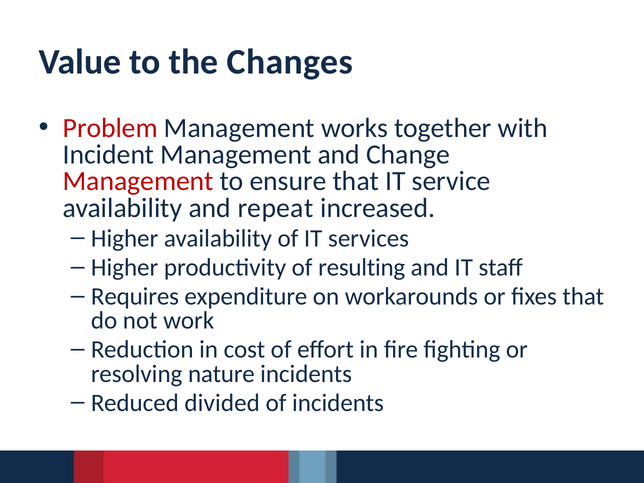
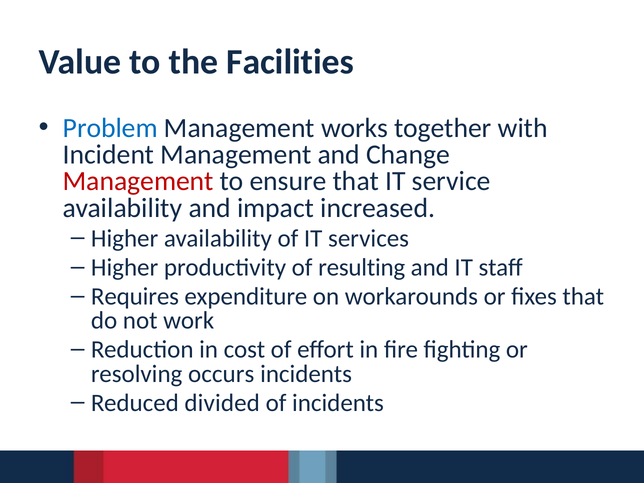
Changes: Changes -> Facilities (290, 62)
Problem colour: red -> blue (110, 128)
repeat: repeat -> impact (276, 208)
nature: nature -> occurs (221, 374)
